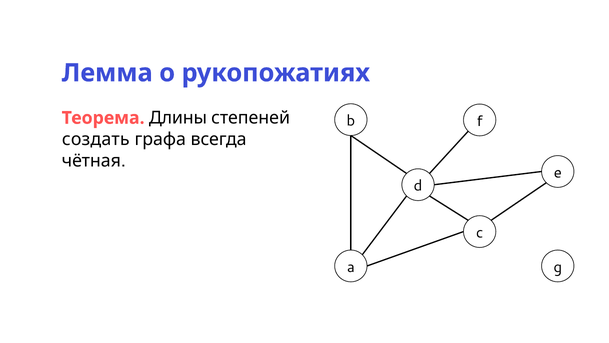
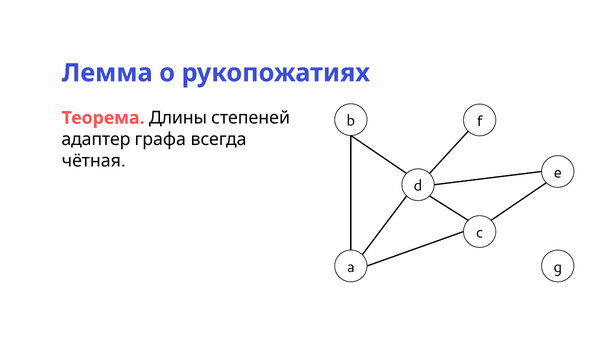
создать: создать -> адаптер (96, 139)
